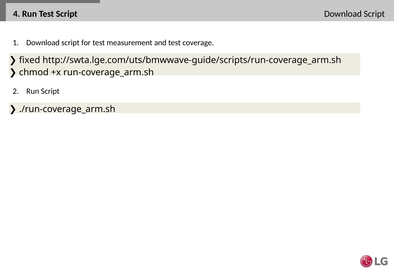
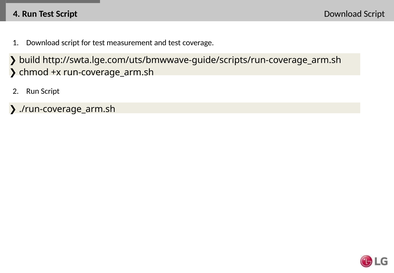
fixed: fixed -> build (30, 60)
